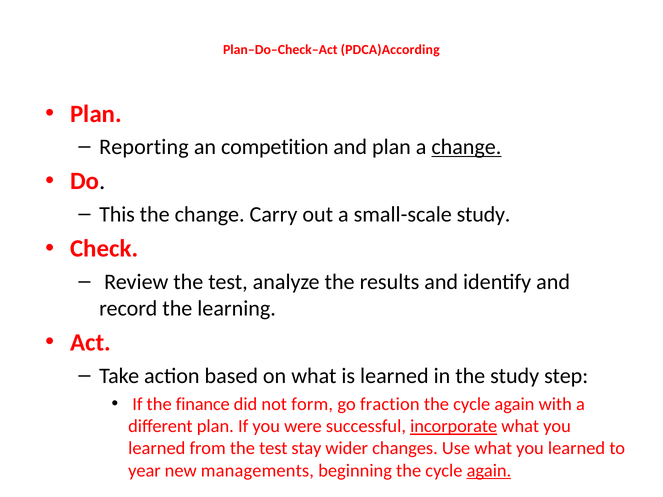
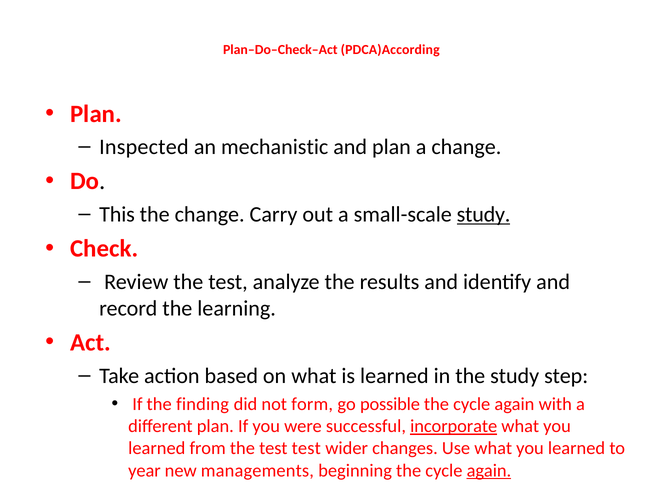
Reporting: Reporting -> Inspected (144, 147)
competition: competition -> mechanistic (275, 147)
change underline: present -> none (466, 147)
study underline: none -> present (484, 215)
finance: finance -> finding (203, 404)
fraction: fraction -> possible (390, 404)
test stay: stay -> test (306, 449)
